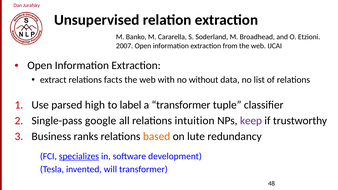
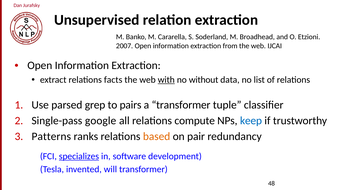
with underline: none -> present (166, 80)
high: high -> grep (95, 105)
label: label -> pairs (131, 105)
intuition: intuition -> compute (195, 121)
keep colour: purple -> blue (251, 121)
Business: Business -> Patterns (51, 137)
lute: lute -> pair (196, 137)
